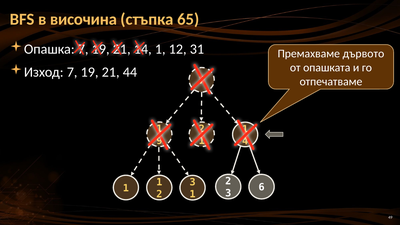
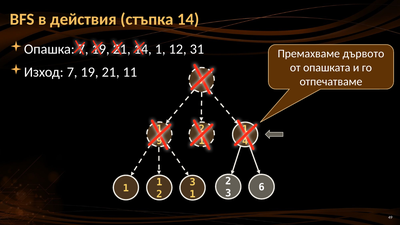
височина: височина -> действия (83, 19)
стъпка 65: 65 -> 14 (188, 19)
44: 44 -> 11 (130, 72)
